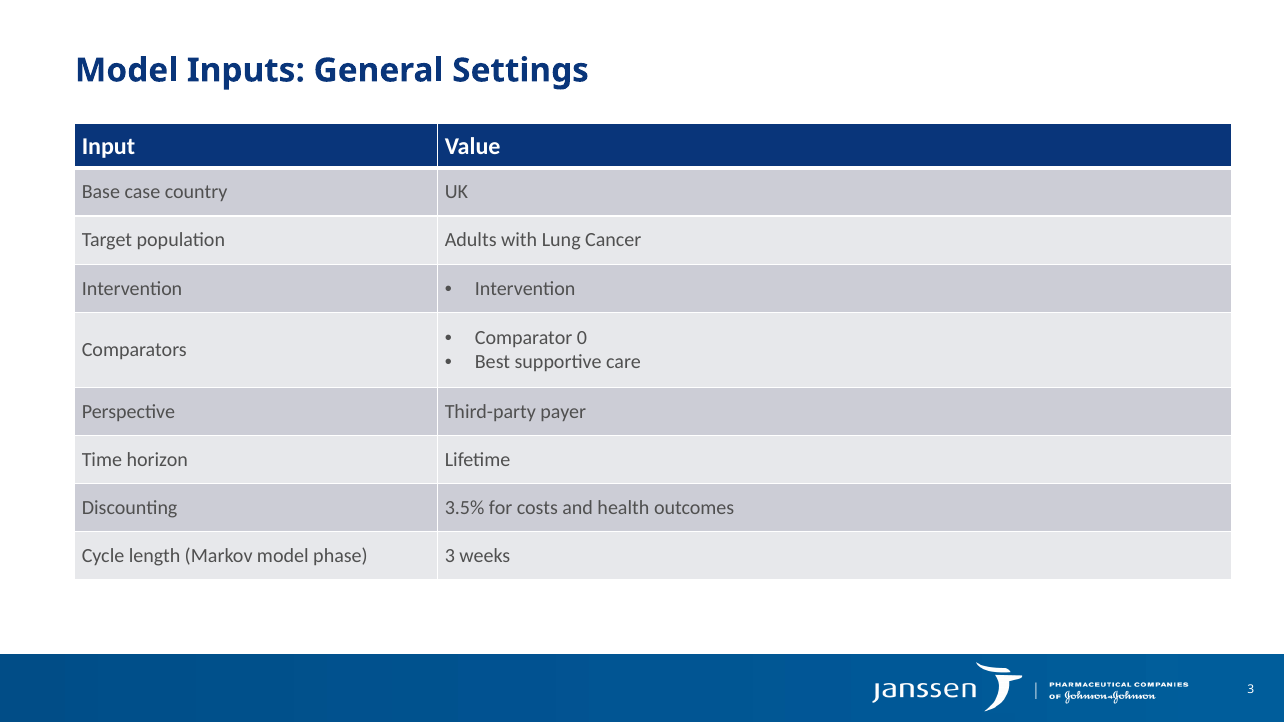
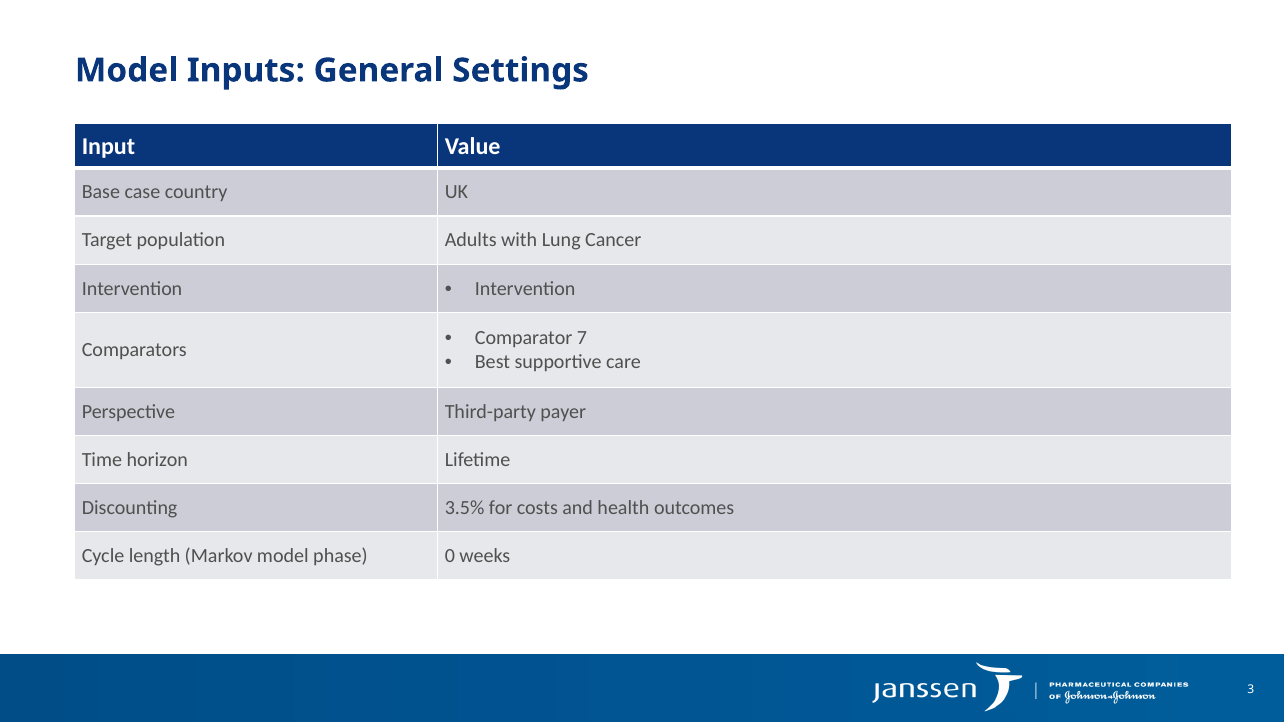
0: 0 -> 7 (582, 338)
phase 3: 3 -> 0 (450, 556)
